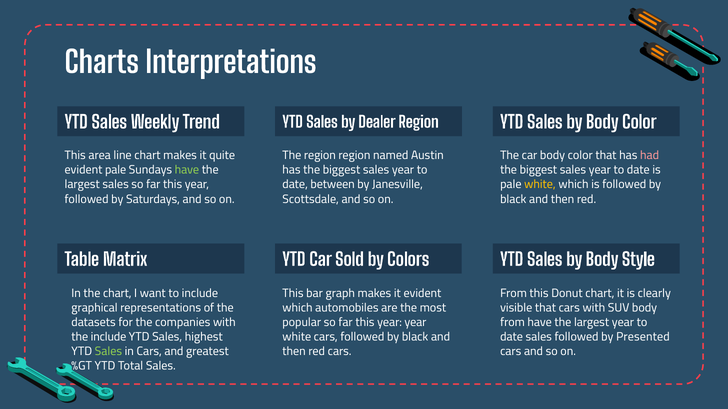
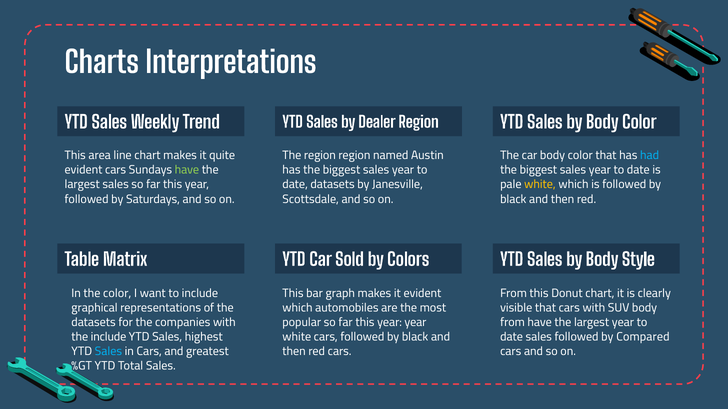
had colour: pink -> light blue (650, 156)
evident pale: pale -> cars (116, 170)
date between: between -> datasets (333, 185)
the chart: chart -> color (117, 293)
Presented: Presented -> Compared (643, 337)
Sales colour: light green -> light blue (108, 352)
